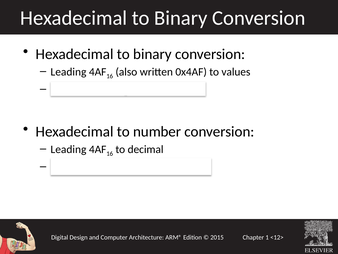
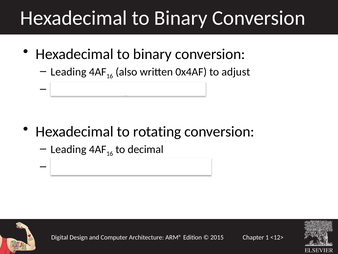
values: values -> adjust (236, 72)
number: number -> rotating (157, 131)
